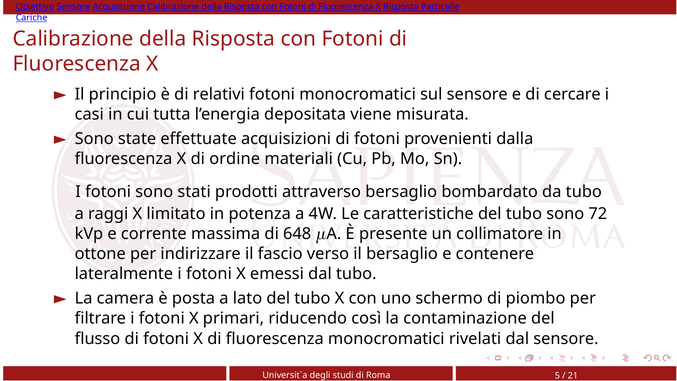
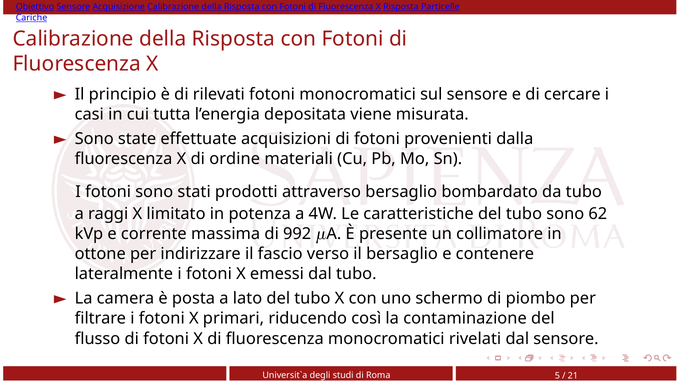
relativi: relativi -> rilevati (219, 94)
72: 72 -> 62 (598, 214)
648: 648 -> 992 (297, 234)
